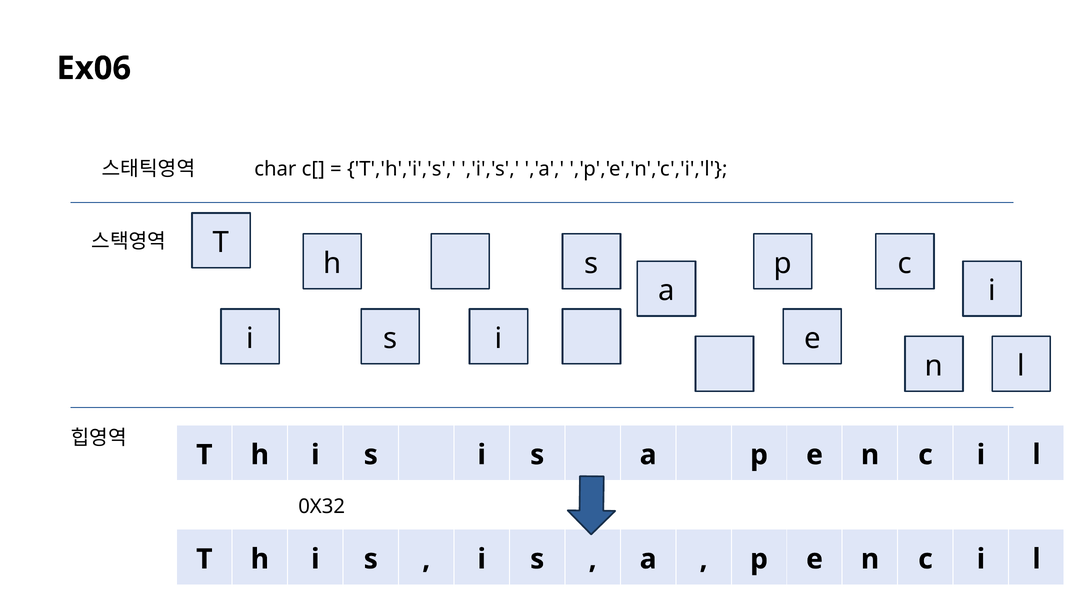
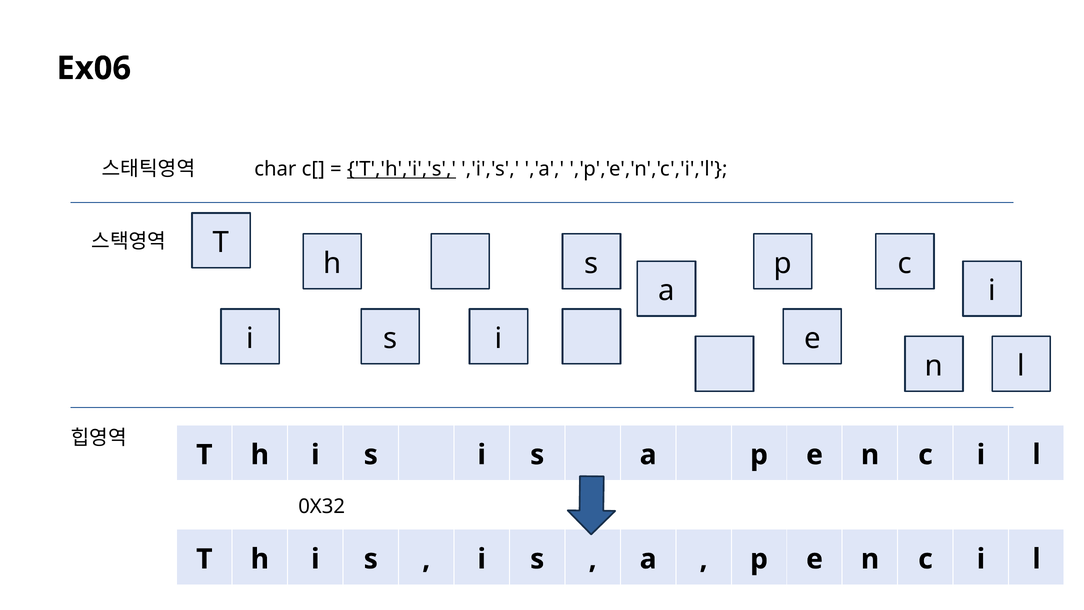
T','h','i','s underline: none -> present (402, 169)
